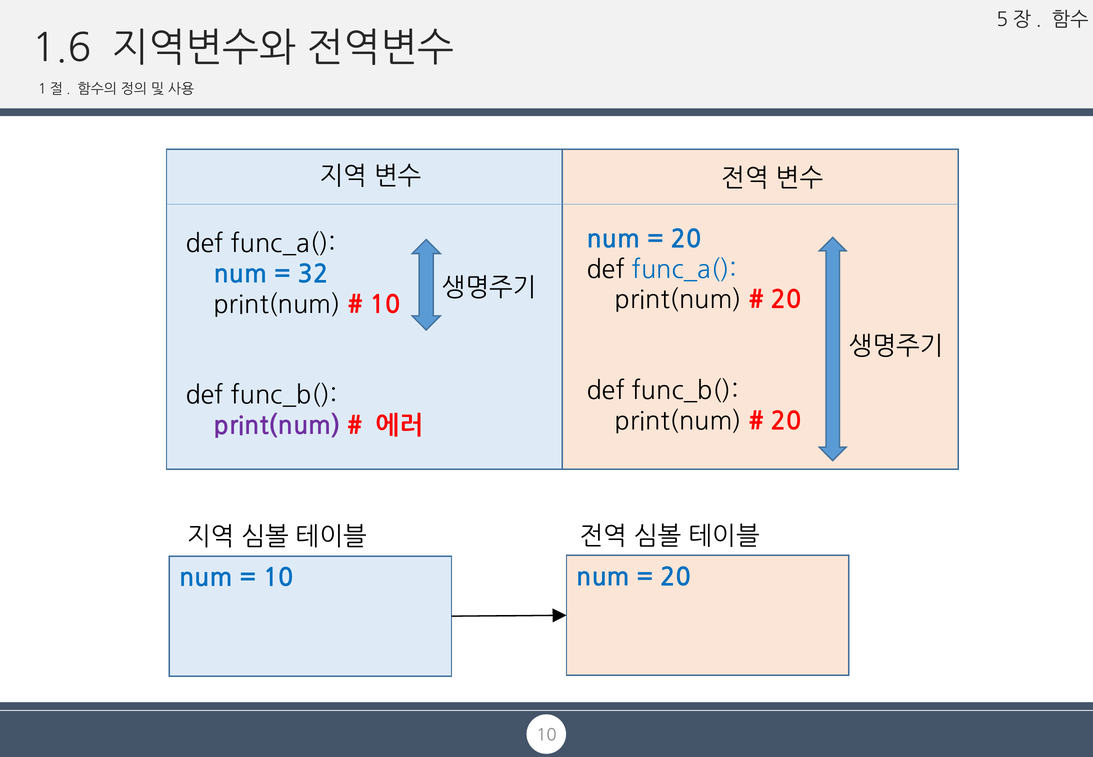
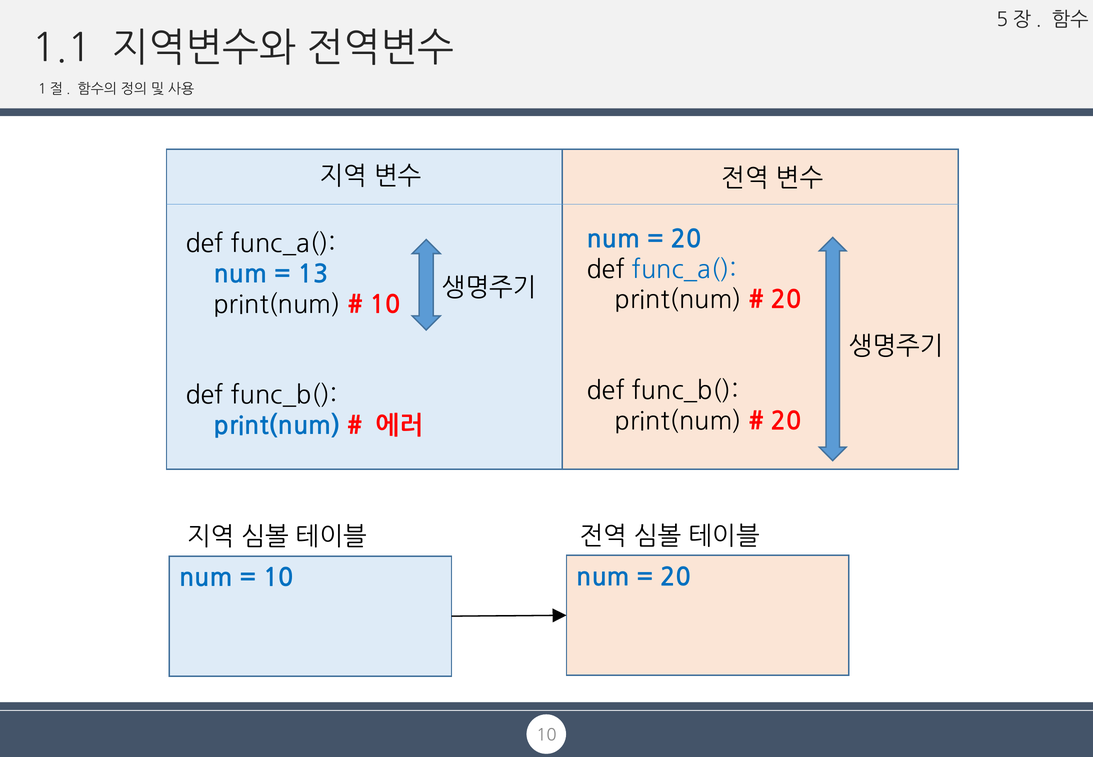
1.6: 1.6 -> 1.1 (62, 48)
32: 32 -> 13 (313, 274)
print(num colour: purple -> blue (277, 426)
